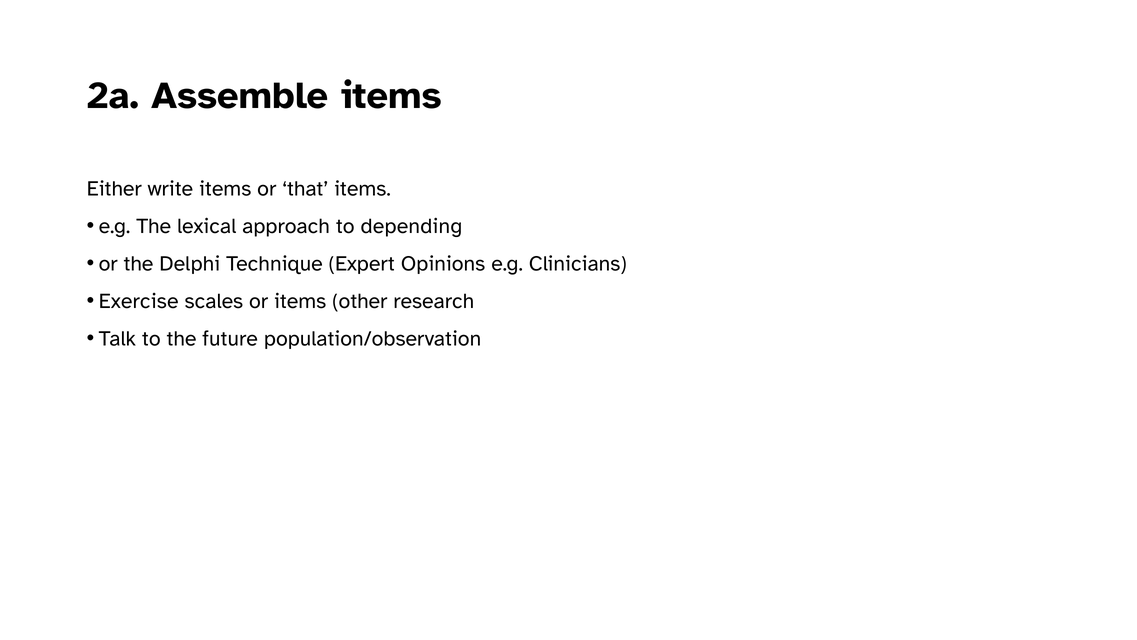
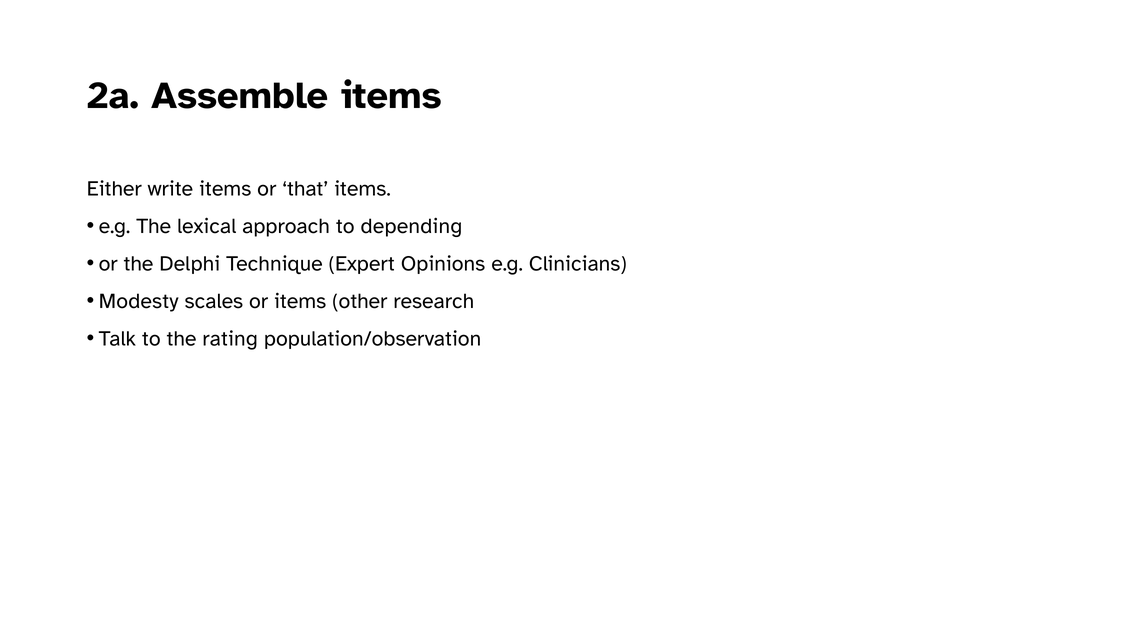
Exercise: Exercise -> Modesty (139, 301)
future: future -> rating (230, 339)
